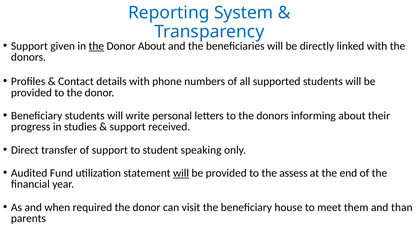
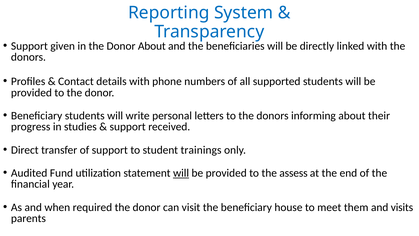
the underline: present -> none (96, 46)
speaking: speaking -> trainings (201, 150)
than: than -> visits (402, 207)
